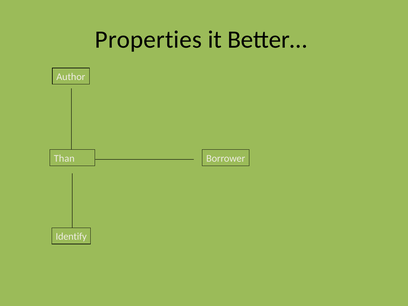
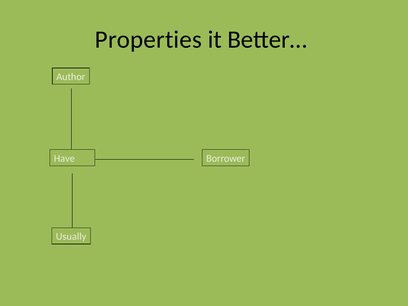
Than: Than -> Have (64, 158)
Identify: Identify -> Usually (71, 237)
